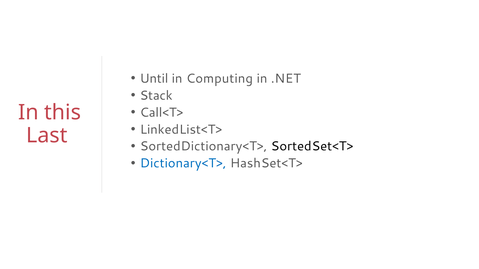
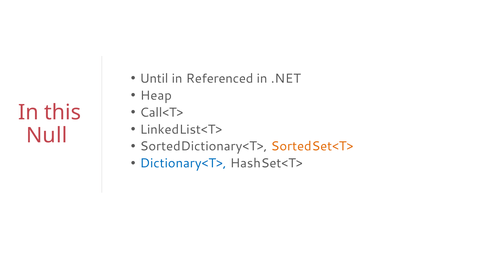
Computing: Computing -> Referenced (220, 79)
Stack: Stack -> Heap (156, 96)
Last: Last -> Null (47, 136)
SortedSet<T> colour: black -> orange (312, 147)
